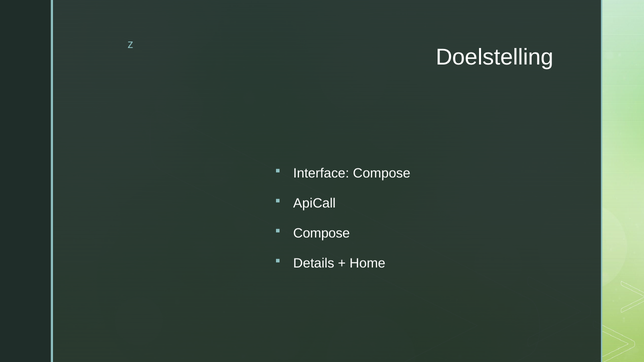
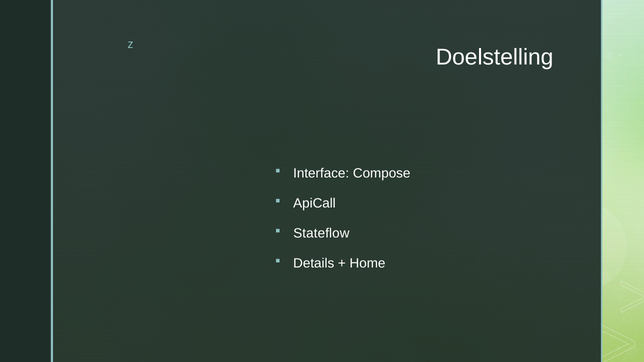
Compose: Compose -> Stateflow (321, 234)
